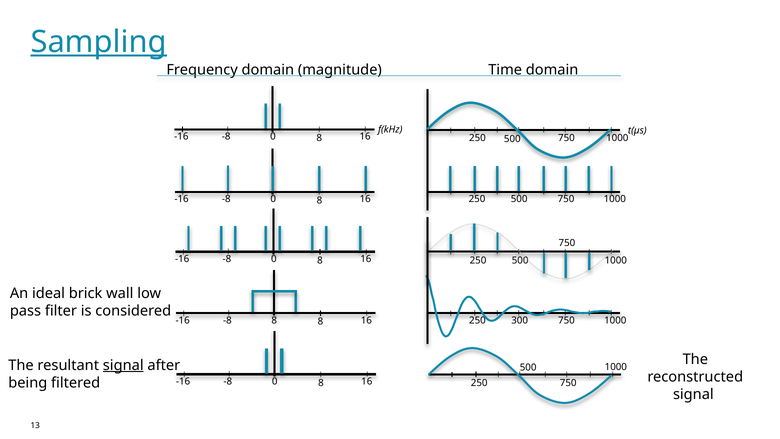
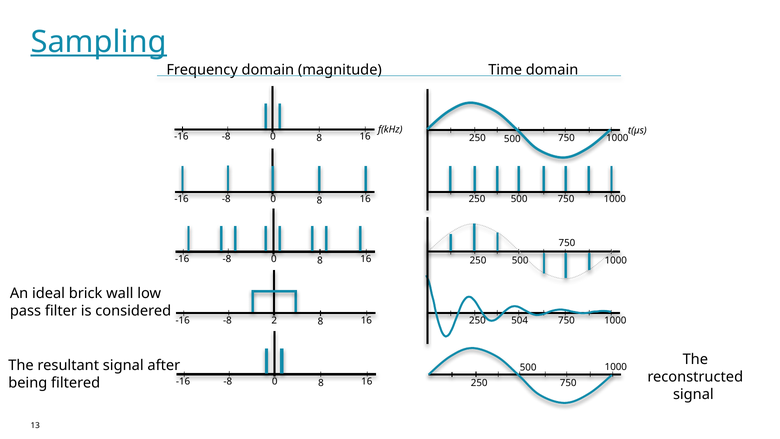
-8 8: 8 -> 2 (274, 320)
300: 300 -> 504 (520, 320)
signal underline: present -> none (123, 365)
